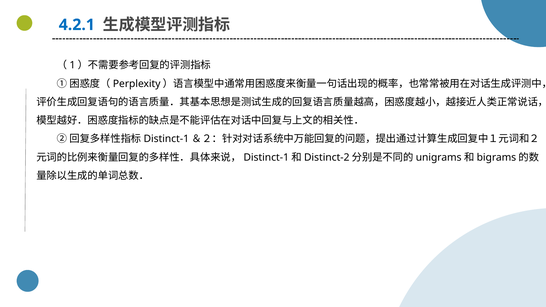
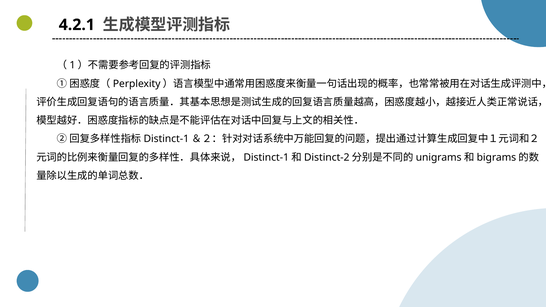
4.2.1 colour: blue -> black (77, 25)
